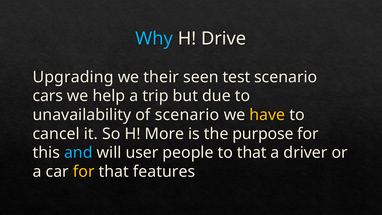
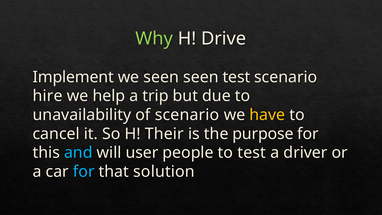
Why colour: light blue -> light green (154, 39)
Upgrading: Upgrading -> Implement (73, 77)
we their: their -> seen (161, 77)
cars: cars -> hire (48, 96)
More: More -> Their (164, 134)
to that: that -> test (252, 153)
for colour: yellow -> light blue (84, 171)
features: features -> solution (164, 171)
